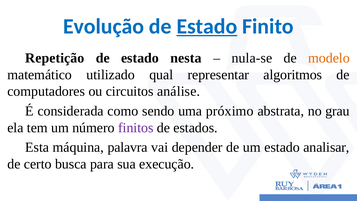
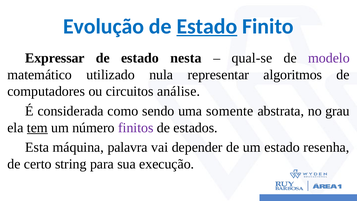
Repetição: Repetição -> Expressar (55, 58)
nula-se: nula-se -> qual-se (252, 58)
modelo colour: orange -> purple (329, 58)
qual: qual -> nula (161, 75)
próximo: próximo -> somente (230, 111)
tem underline: none -> present (37, 128)
analisar: analisar -> resenha (326, 147)
busca: busca -> string (71, 164)
